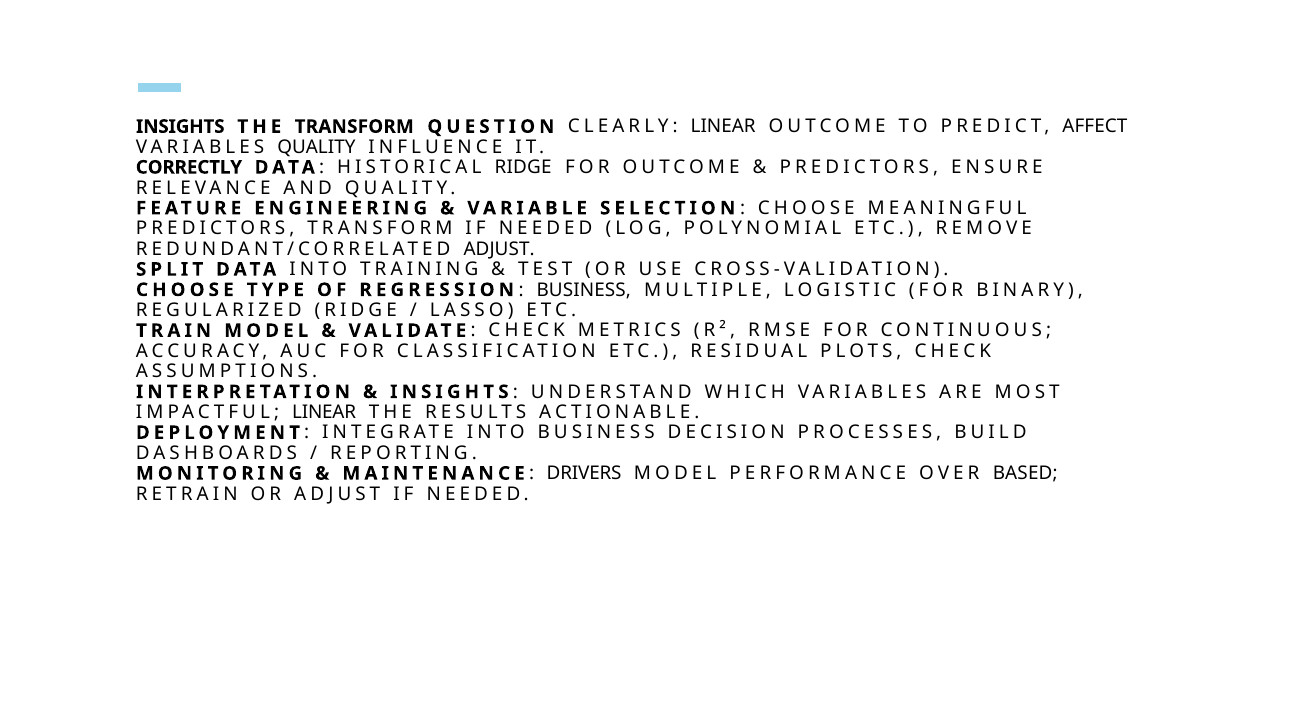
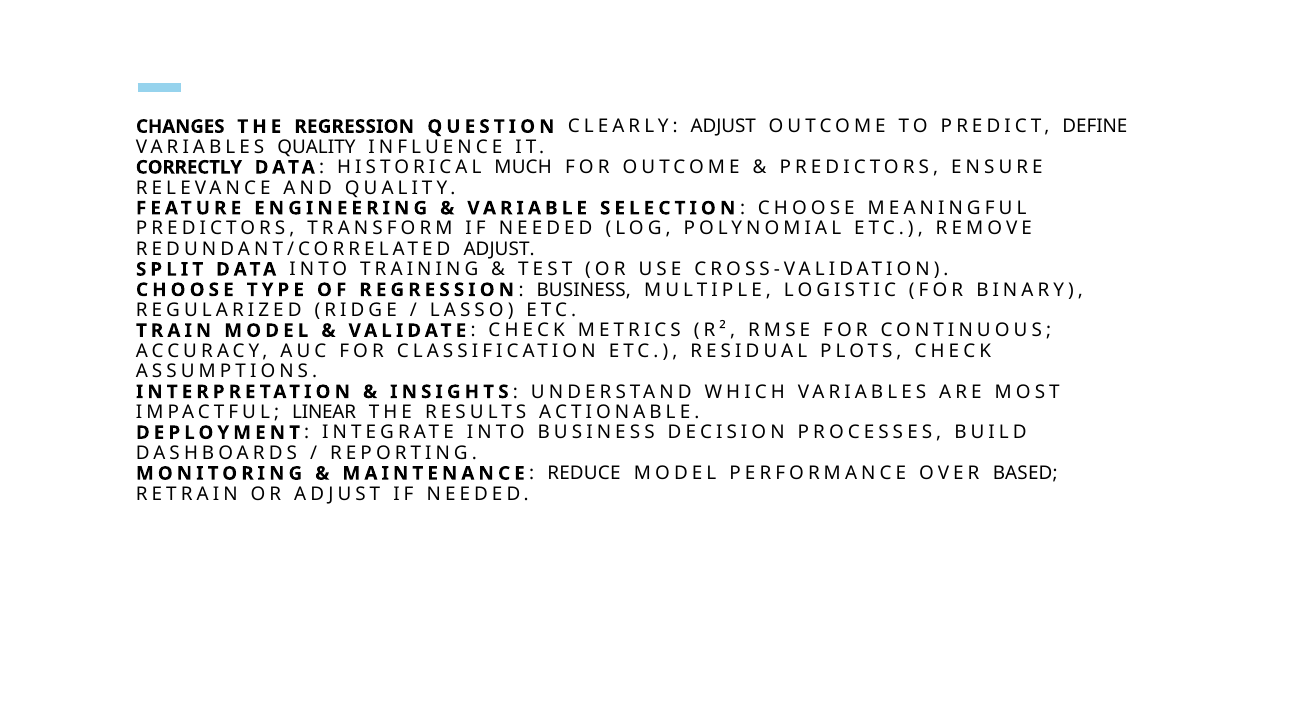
INSIGHTS: INSIGHTS -> CHANGES (180, 127)
THE TRANSFORM: TRANSFORM -> REGRESSION (354, 127)
CLEARLY LINEAR: LINEAR -> ADJUST (723, 127)
AFFECT: AFFECT -> DEFINE (1095, 127)
HISTORICAL RIDGE: RIDGE -> MUCH (523, 167)
DRIVERS: DRIVERS -> REDUCE (584, 474)
